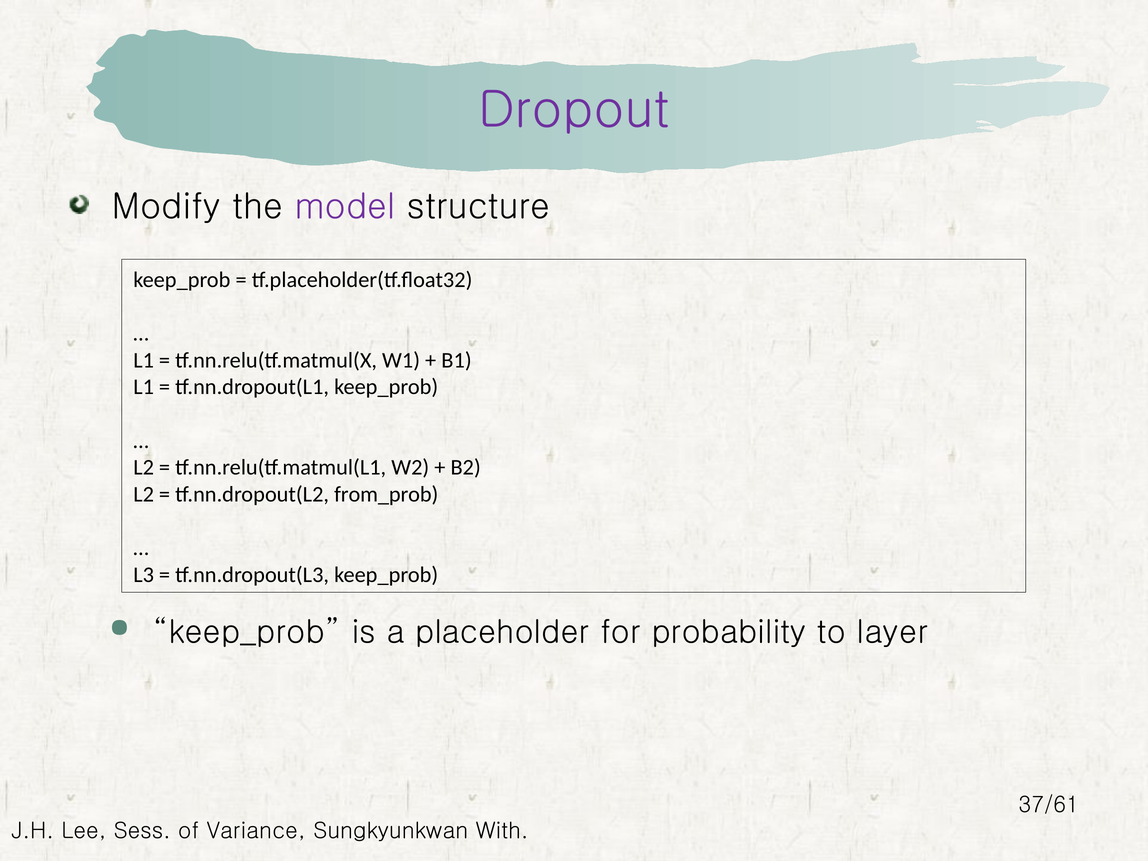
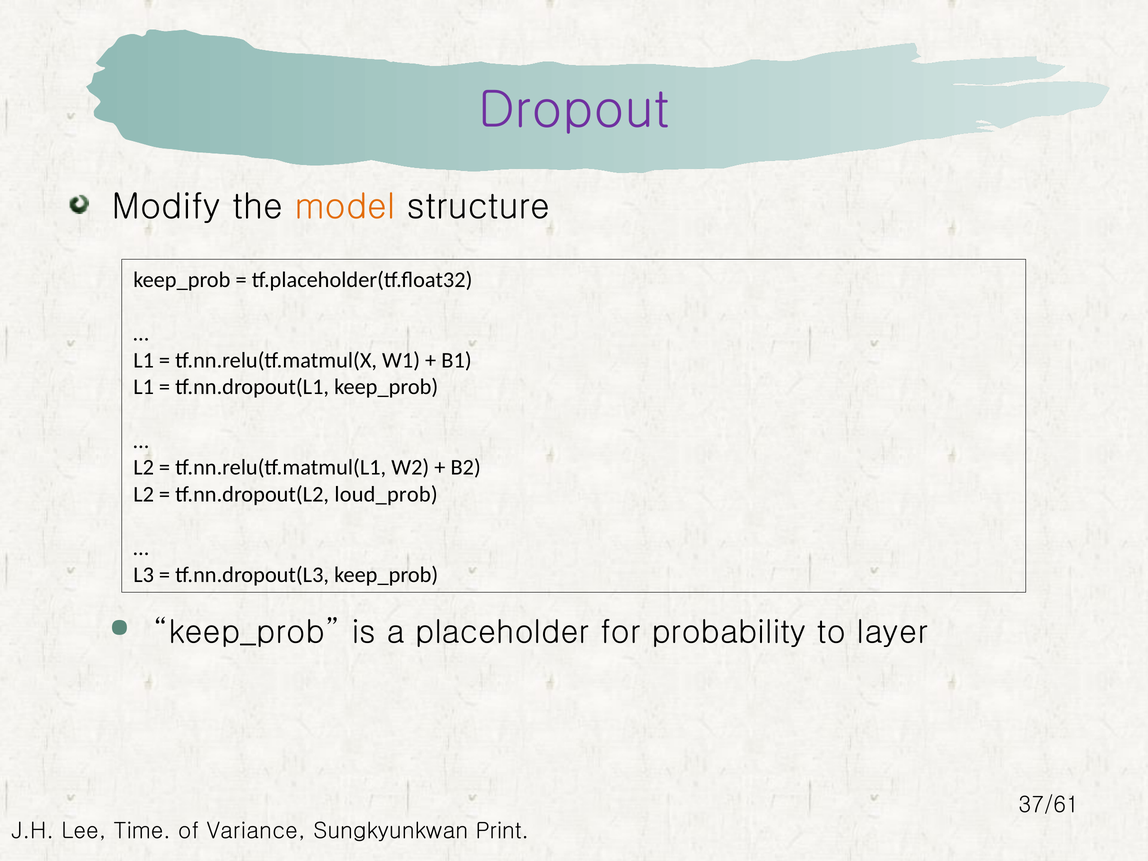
model colour: purple -> orange (345, 207)
from_prob: from_prob -> loud_prob (386, 494)
Sess: Sess -> Time (142, 831)
With: With -> Print (502, 831)
